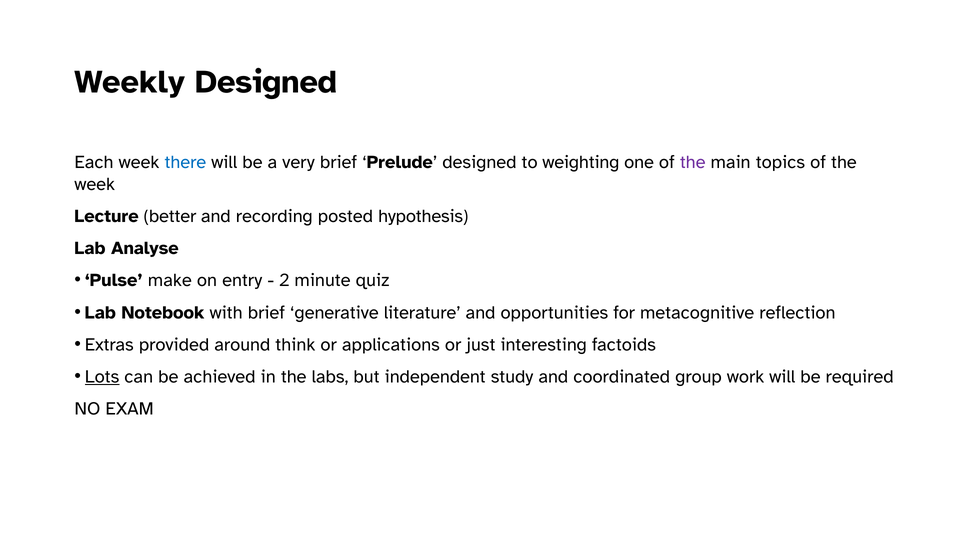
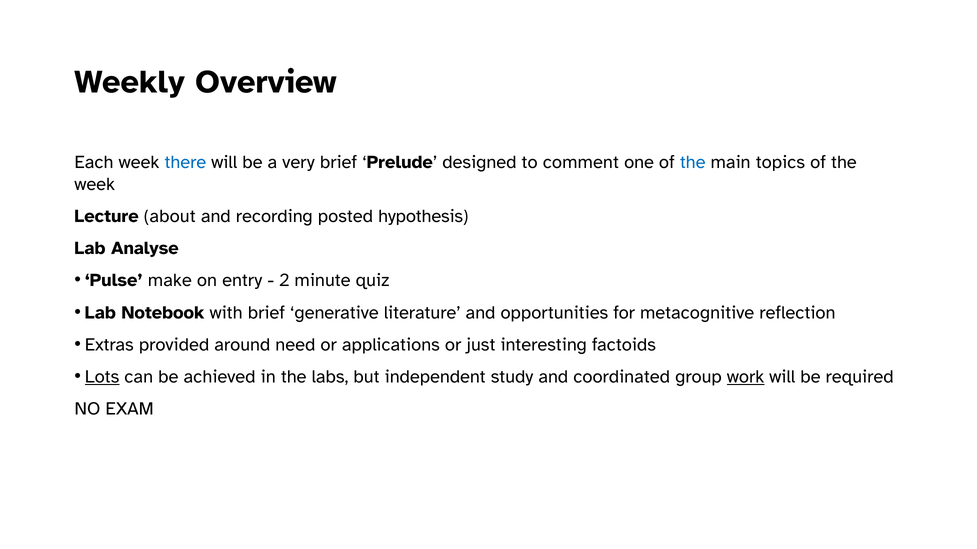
Weekly Designed: Designed -> Overview (266, 82)
weighting: weighting -> comment (581, 162)
the colour: purple -> blue (693, 162)
better: better -> about (170, 216)
think: think -> need (295, 345)
work underline: none -> present (746, 377)
